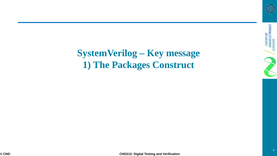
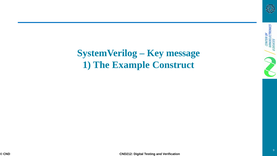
Packages: Packages -> Example (131, 65)
